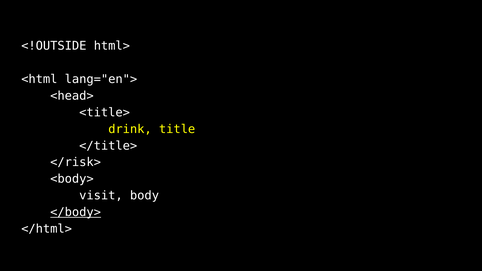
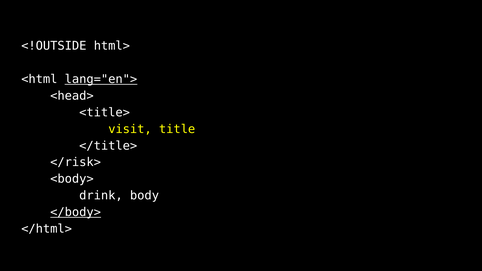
lang="en"> underline: none -> present (101, 79)
drink: drink -> visit (130, 129)
visit: visit -> drink (101, 196)
